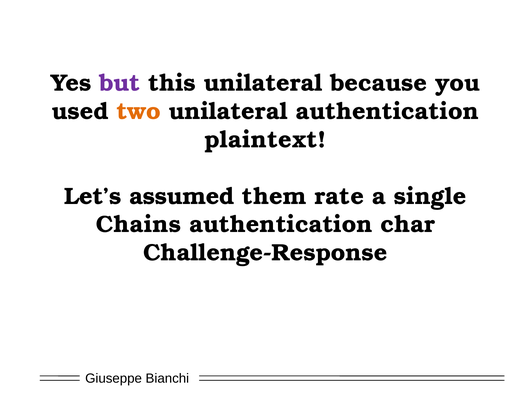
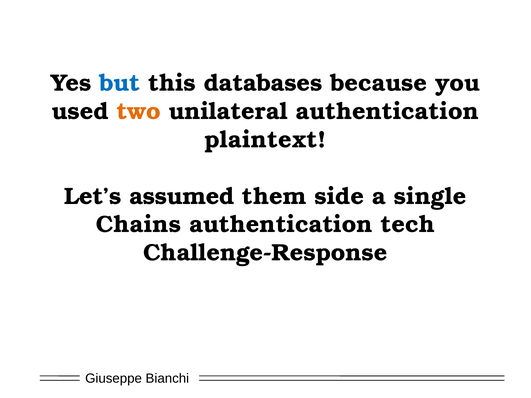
but colour: purple -> blue (120, 83)
this unilateral: unilateral -> databases (263, 83)
rate: rate -> side (339, 196)
char: char -> tech (408, 225)
